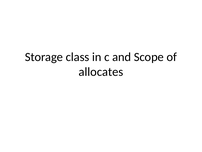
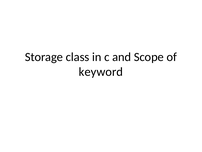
allocates: allocates -> keyword (101, 72)
